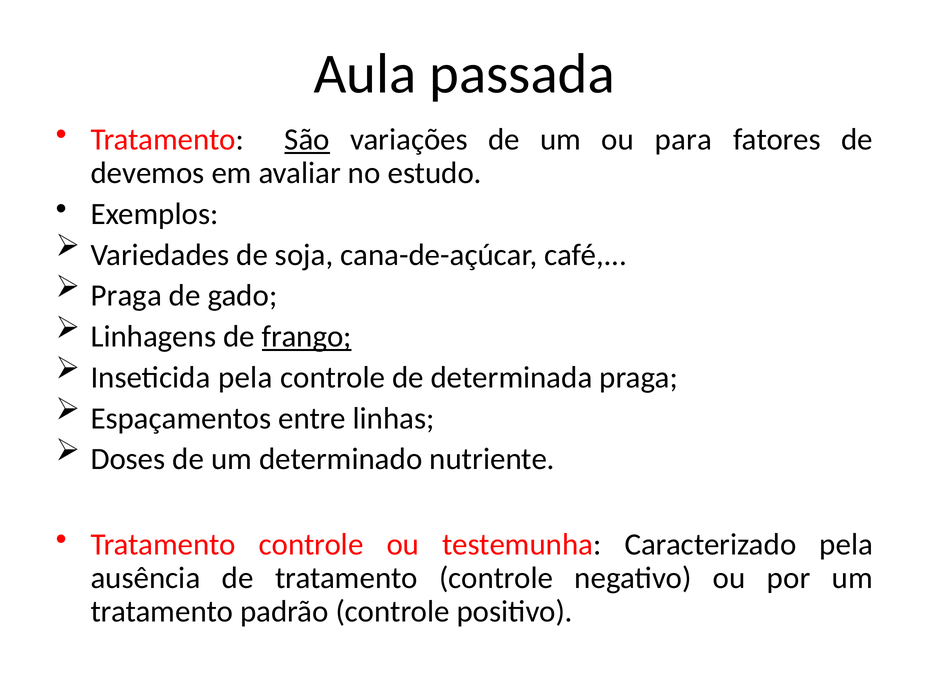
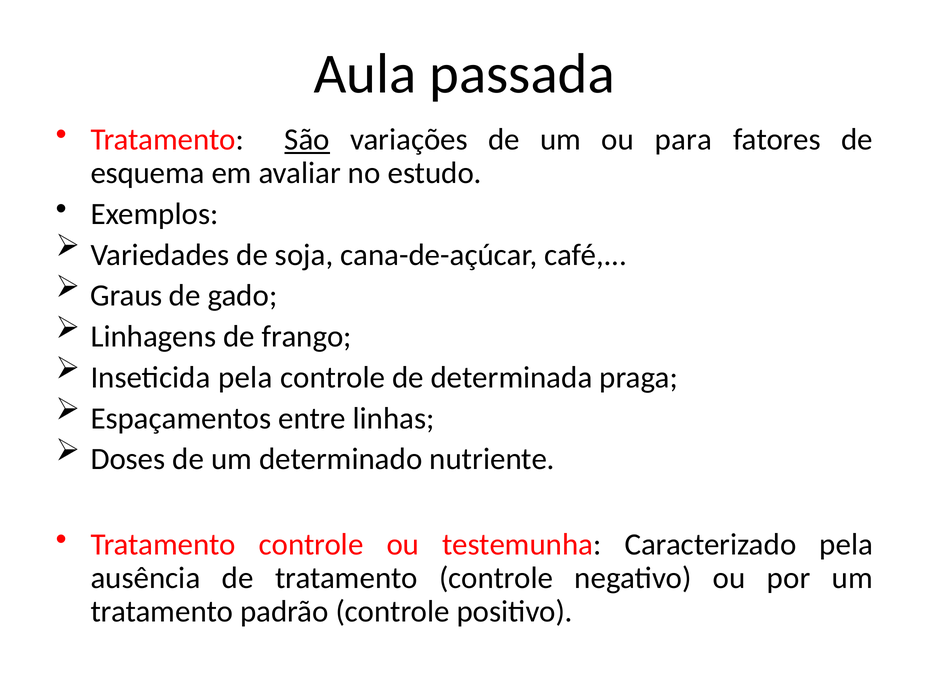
devemos: devemos -> esquema (148, 173)
Praga: Praga -> Graus (126, 296)
frango underline: present -> none (307, 337)
